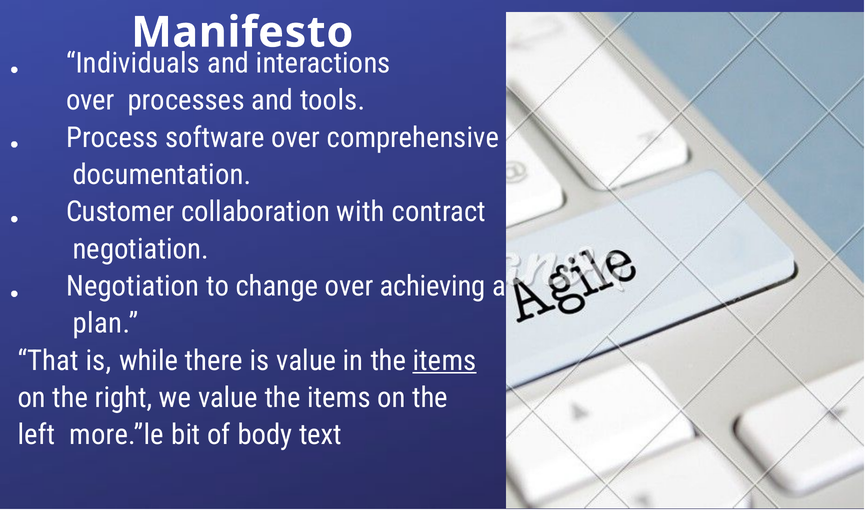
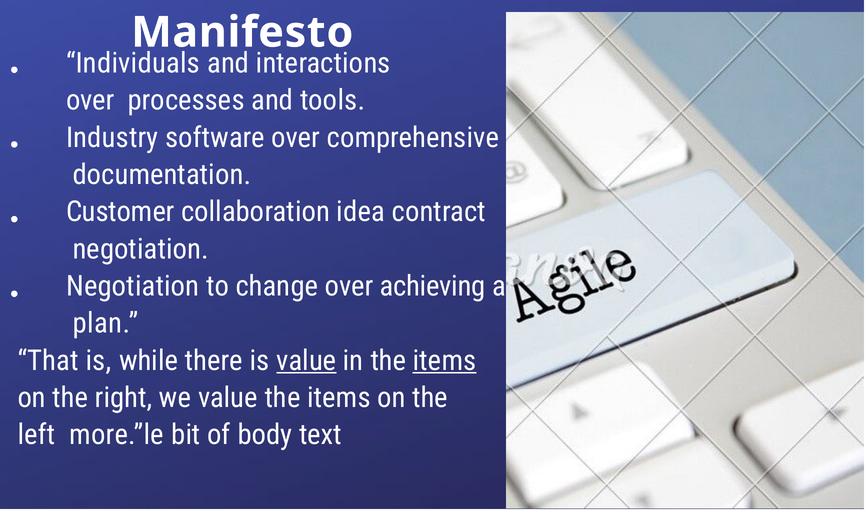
Process: Process -> Industry (112, 137)
with: with -> idea (361, 212)
value underline: none -> present (306, 360)
